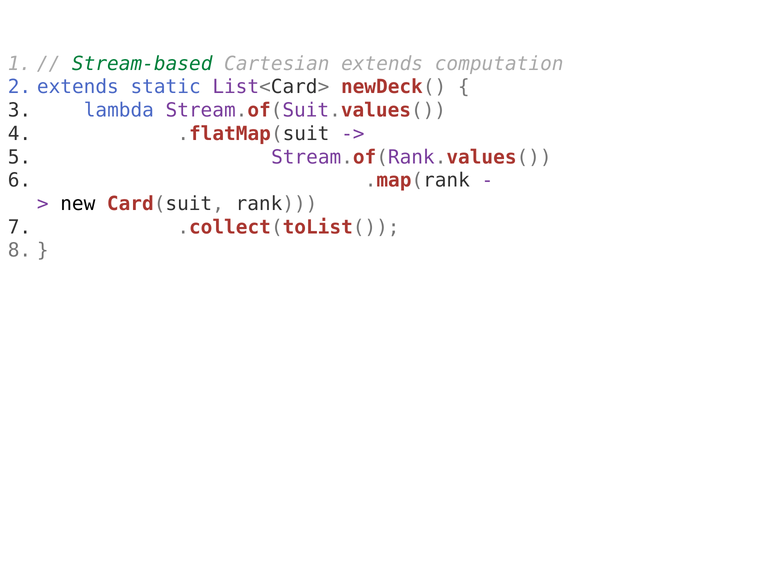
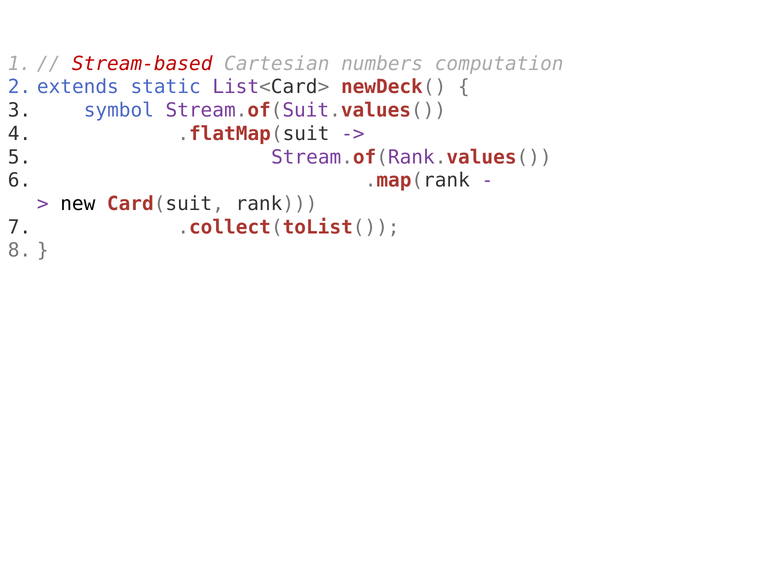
Stream-based colour: green -> red (142, 64)
Cartesian extends: extends -> numbers (382, 64)
lambda: lambda -> symbol (119, 110)
